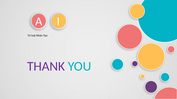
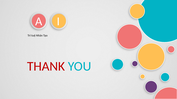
THANK colour: purple -> red (46, 67)
